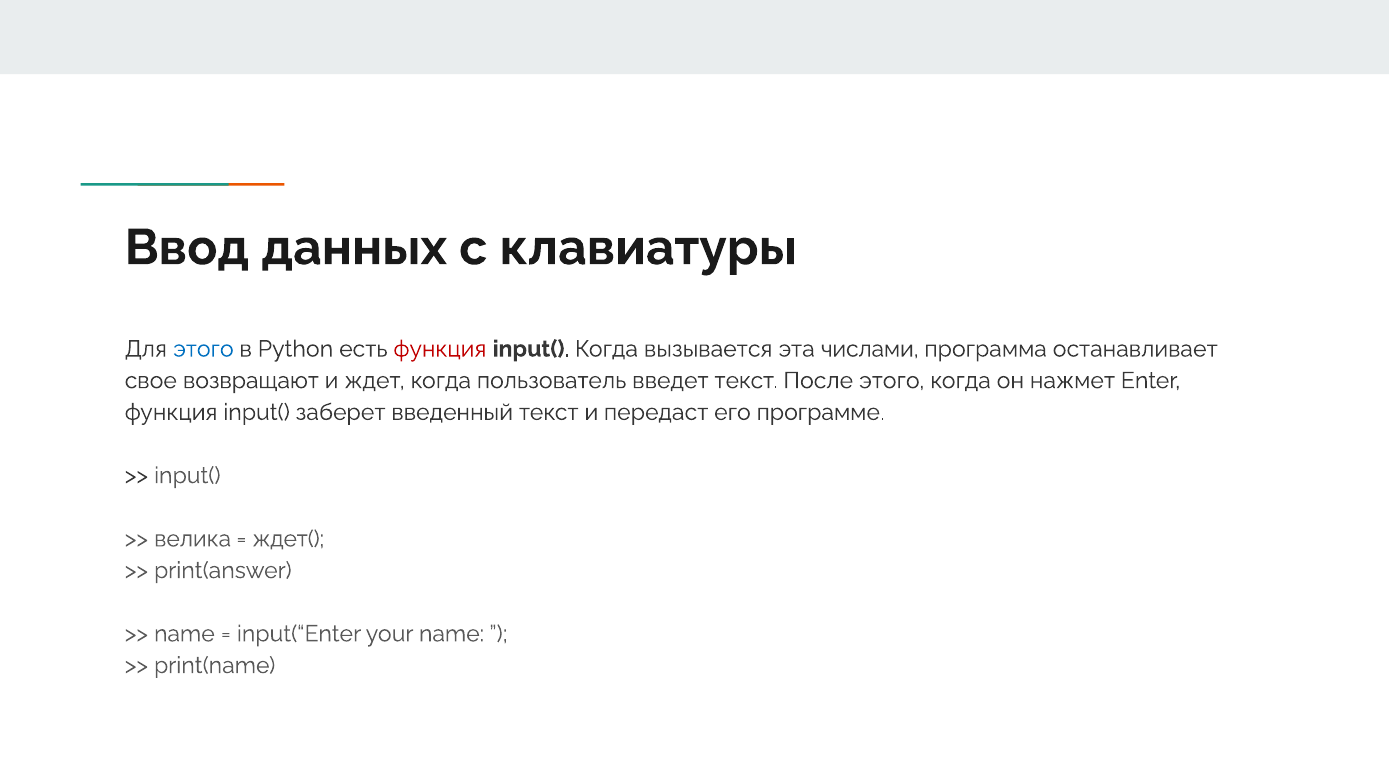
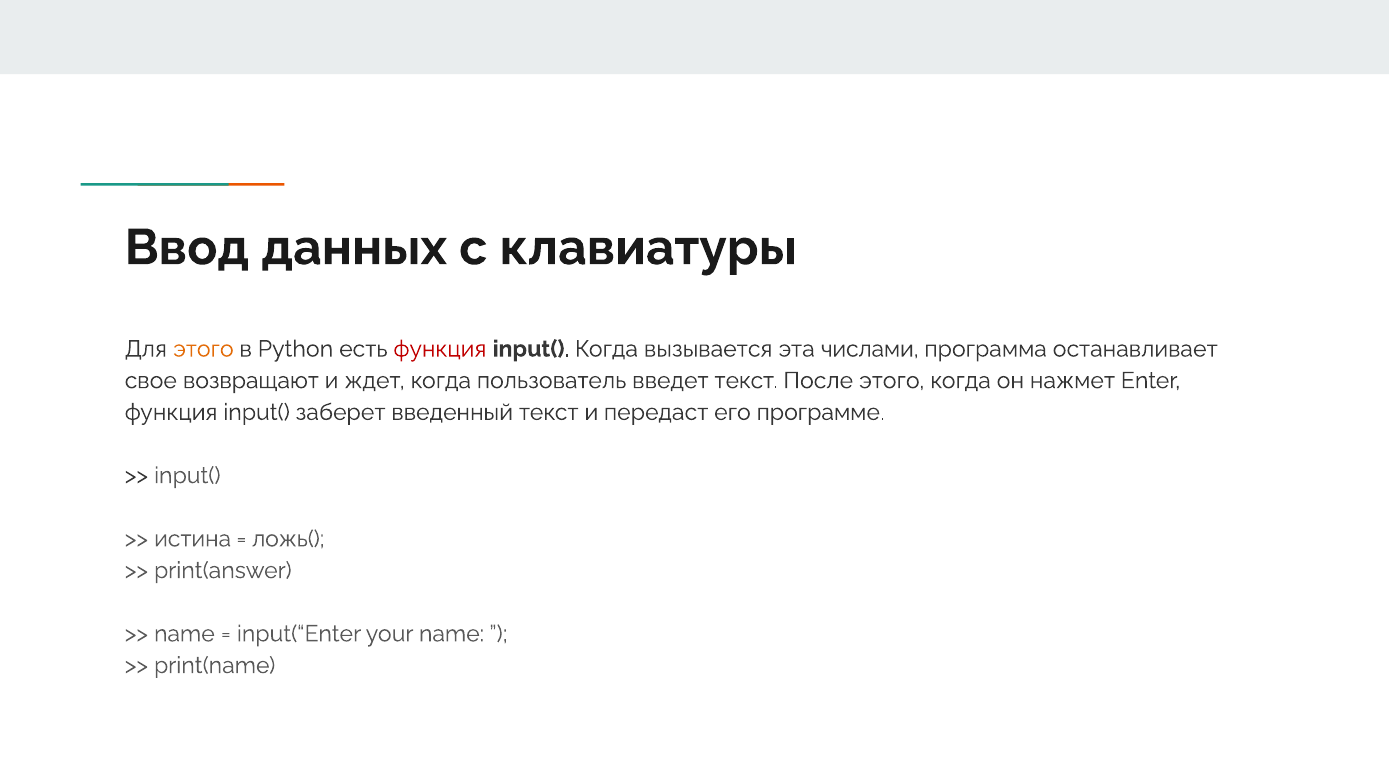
этого colour: blue -> orange (203, 349)
велика: велика -> истина (193, 539)
ждет(: ждет( -> ложь( (288, 539)
